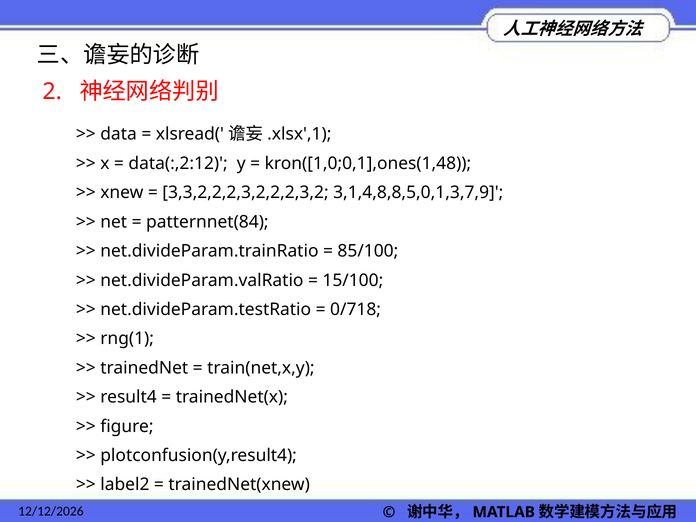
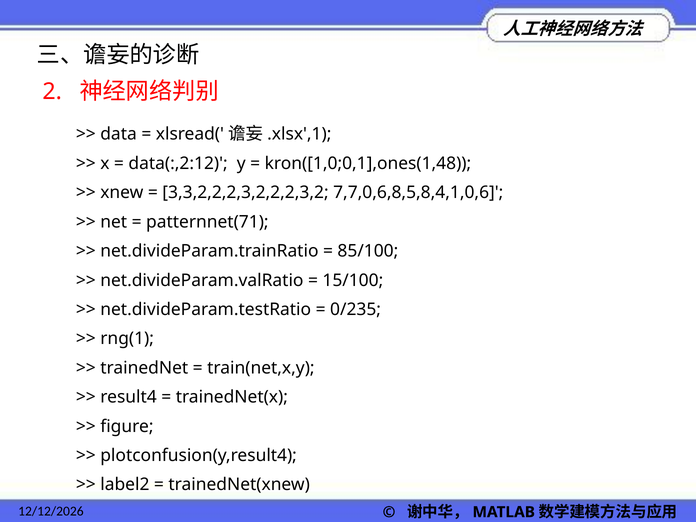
3,1,4,8,8,5,0,1,3,7,9: 3,1,4,8,8,5,0,1,3,7,9 -> 7,7,0,6,8,5,8,4,1,0,6 (418, 193)
patternnet(84: patternnet(84 -> patternnet(71 (207, 222)
0/718: 0/718 -> 0/235 (356, 309)
